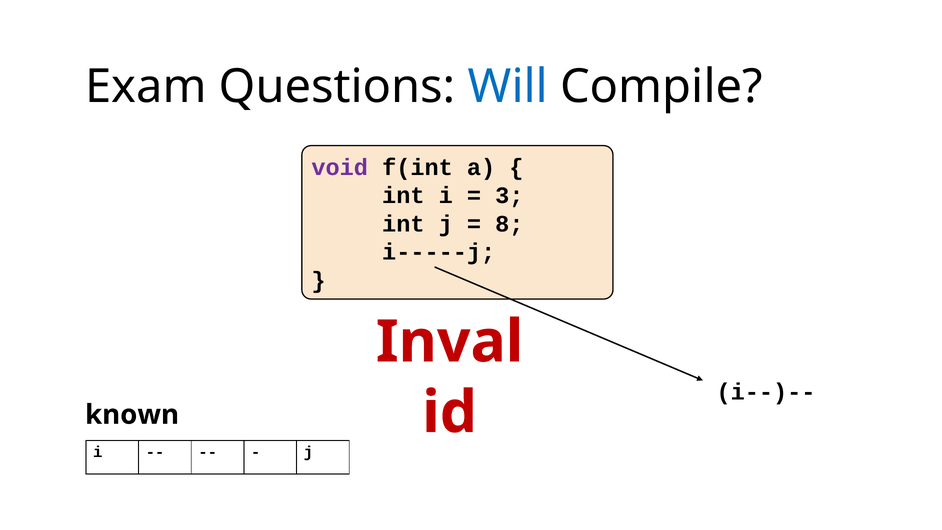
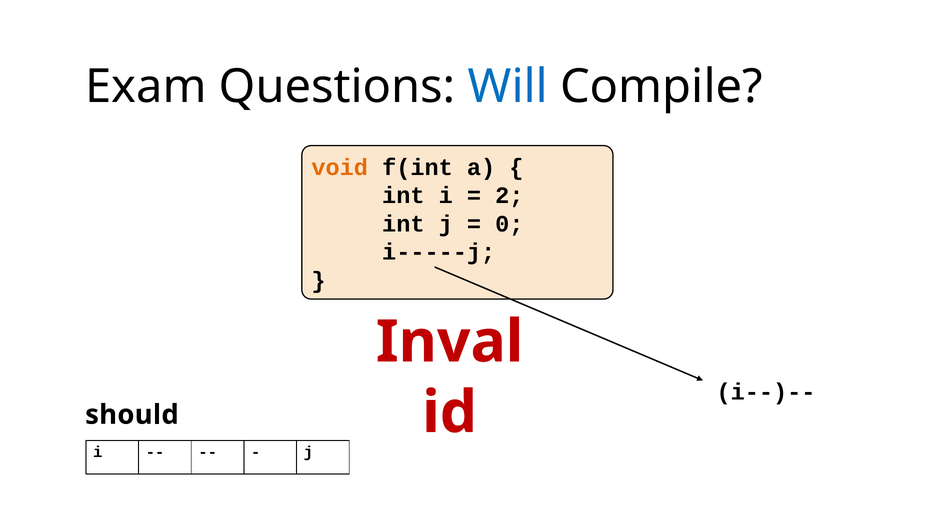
void colour: purple -> orange (340, 167)
3: 3 -> 2 (509, 196)
8: 8 -> 0 (509, 224)
known: known -> should (132, 415)
